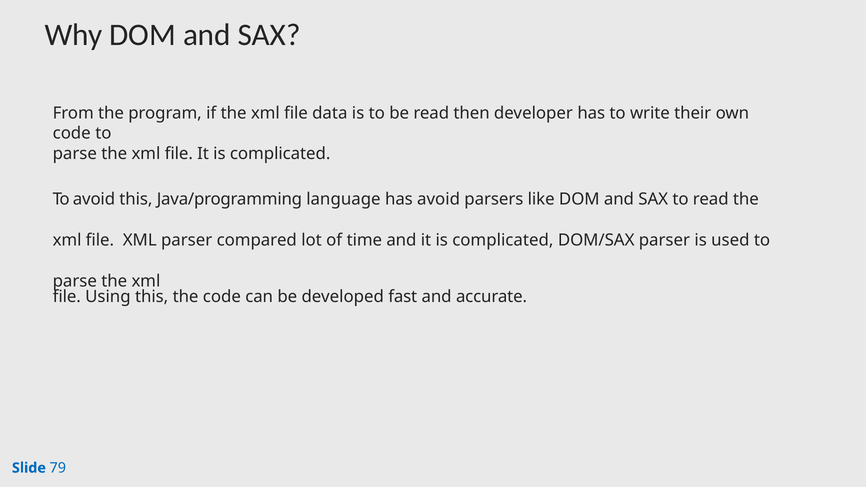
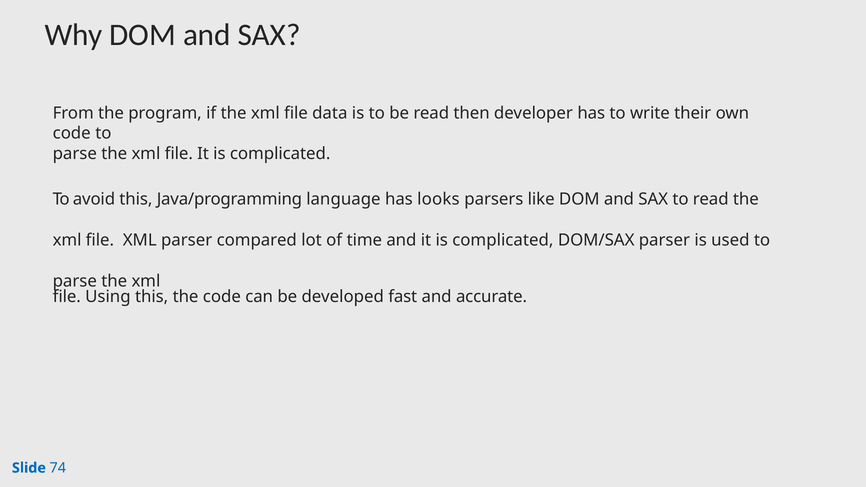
has avoid: avoid -> looks (438, 199)
79: 79 -> 74 (58, 468)
